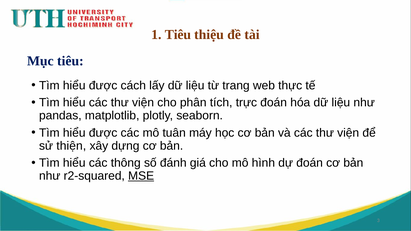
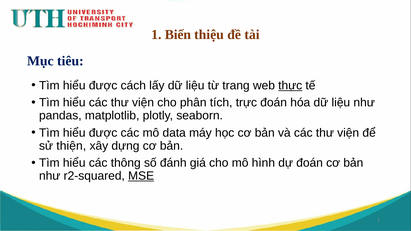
1 Tiêu: Tiêu -> Biến (178, 35)
thực underline: none -> present (290, 86)
tuân: tuân -> data (174, 133)
